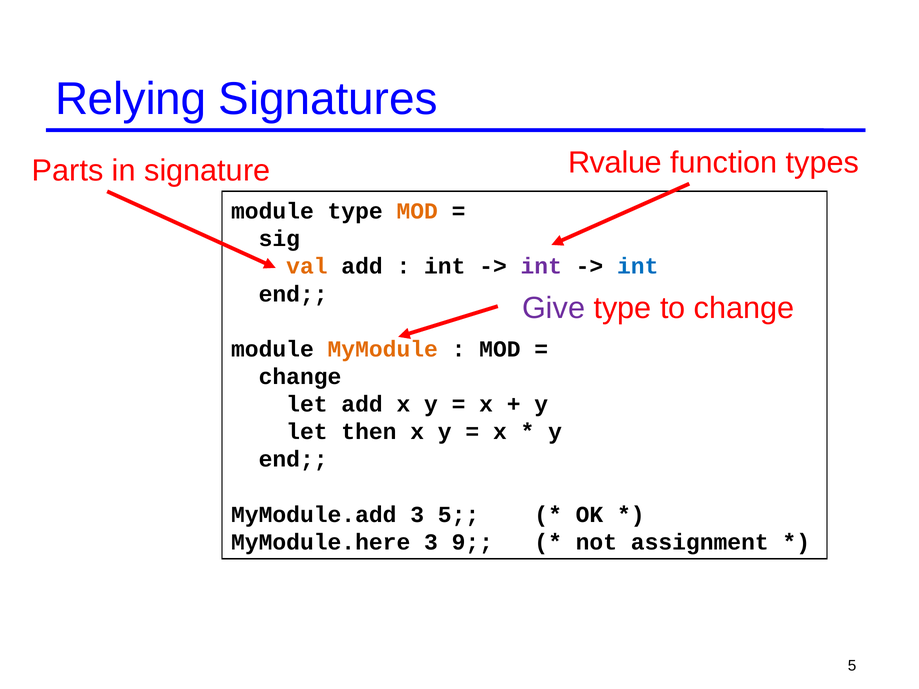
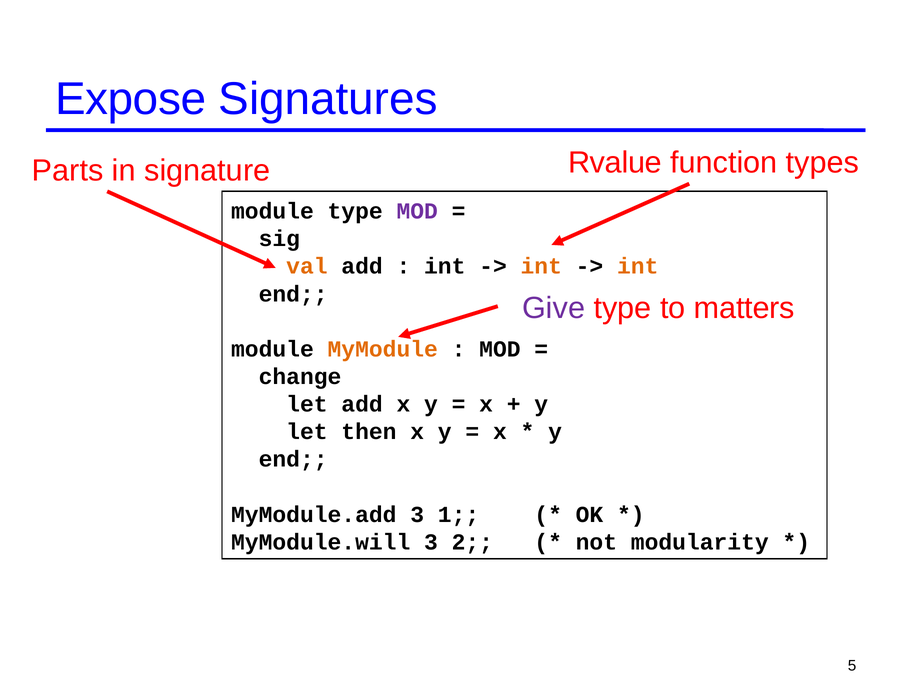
Relying: Relying -> Expose (131, 99)
MOD colour: orange -> purple (417, 211)
int colour: purple -> orange (541, 266)
int colour: blue -> orange (638, 266)
to change: change -> matters (744, 308)
3 5: 5 -> 1 (459, 515)
MyModule.here: MyModule.here -> MyModule.will (321, 542)
9: 9 -> 2 (472, 542)
assignment: assignment -> modularity (700, 542)
